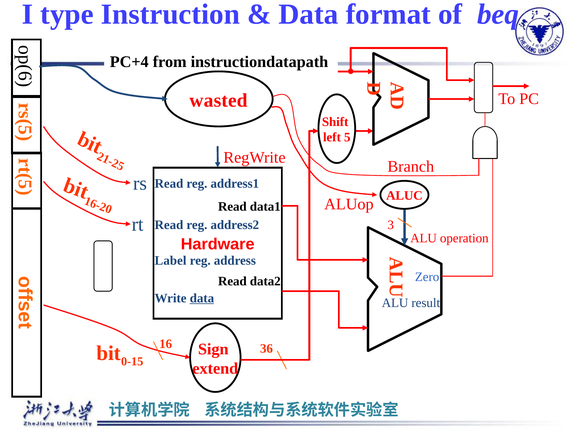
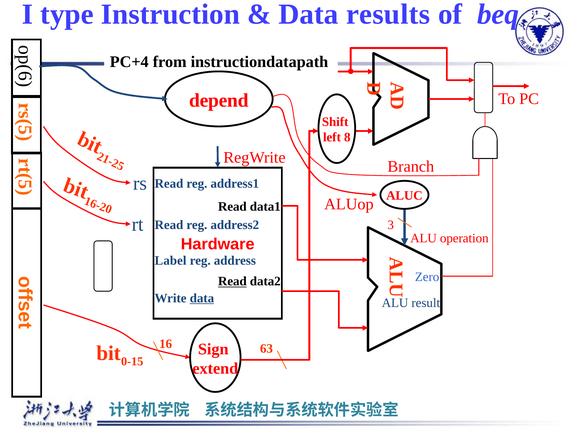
format: format -> results (388, 14)
wasted: wasted -> depend (219, 100)
left 5: 5 -> 8 (347, 137)
Read underline: none -> present (232, 282)
36: 36 -> 63 (266, 349)
